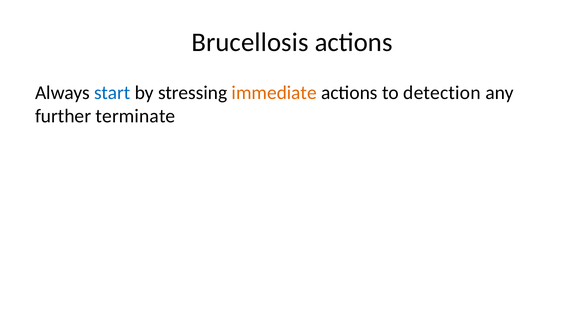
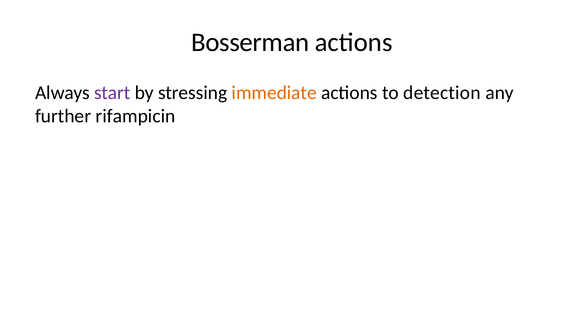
Brucellosis: Brucellosis -> Bosserman (250, 42)
start colour: blue -> purple (112, 93)
terminate: terminate -> rifampicin (135, 116)
